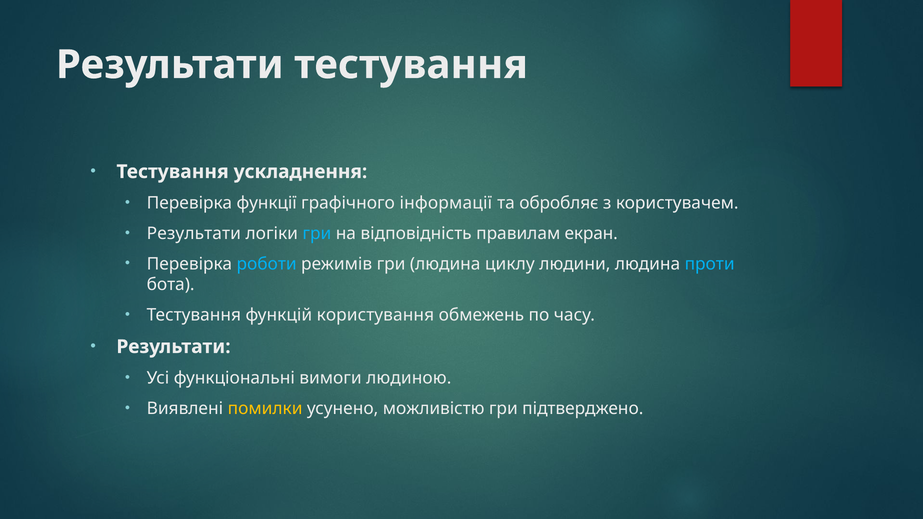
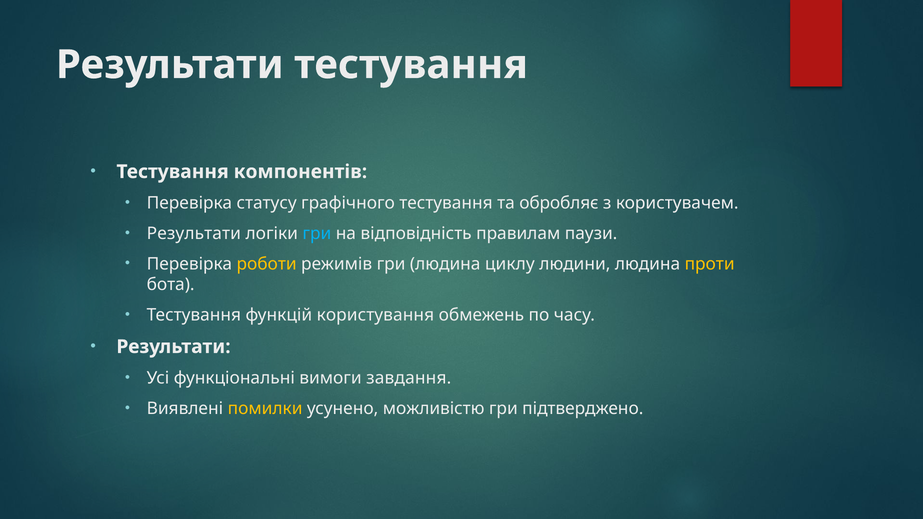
ускладнення: ускладнення -> компонентів (300, 172)
функції: функції -> статусу (267, 203)
графічного інформації: інформації -> тестування (446, 203)
екран: екран -> паузи (591, 234)
роботи colour: light blue -> yellow (267, 264)
проти colour: light blue -> yellow (710, 264)
людиною: людиною -> завдання (409, 378)
